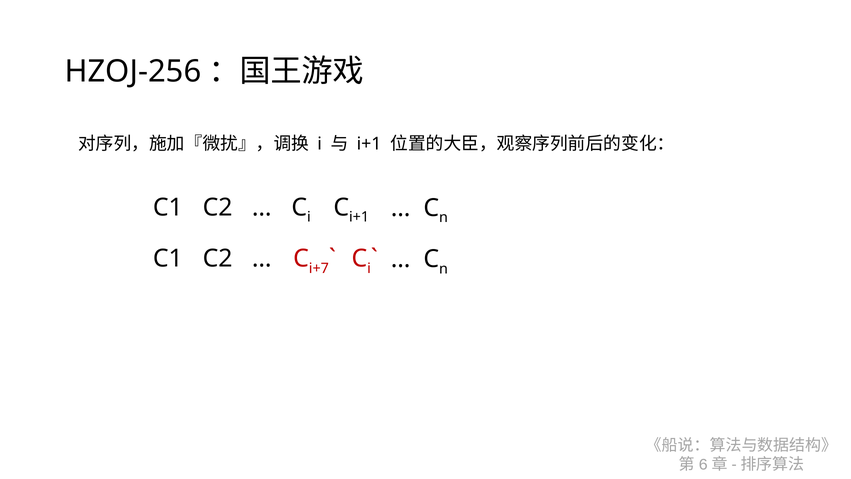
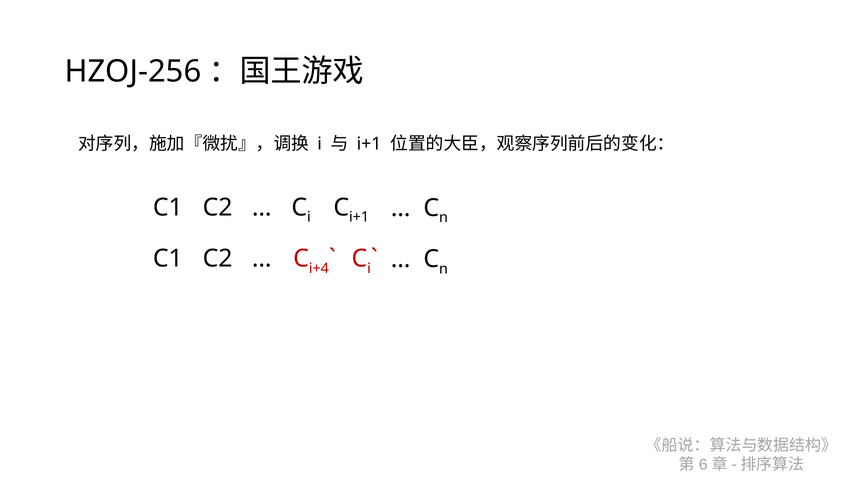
i+7: i+7 -> i+4 (319, 268)
